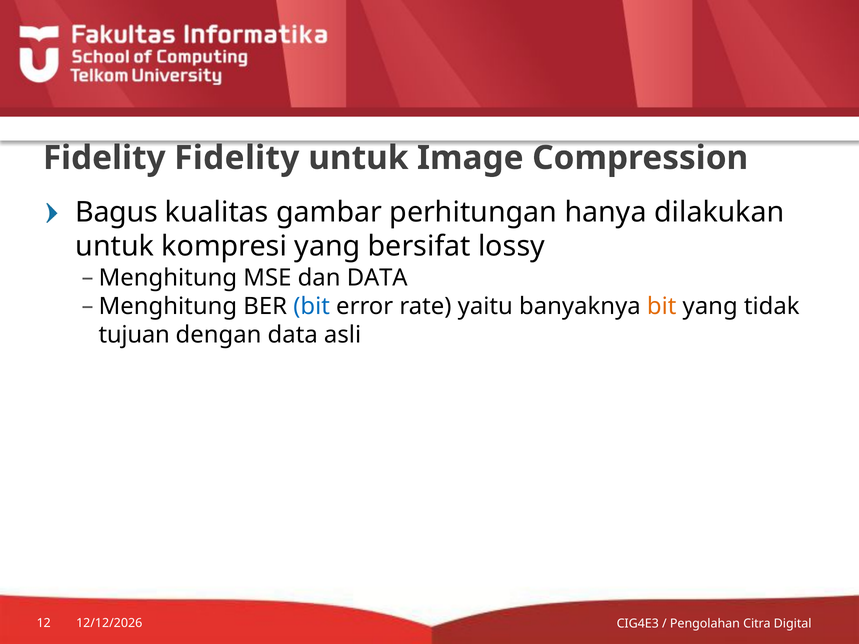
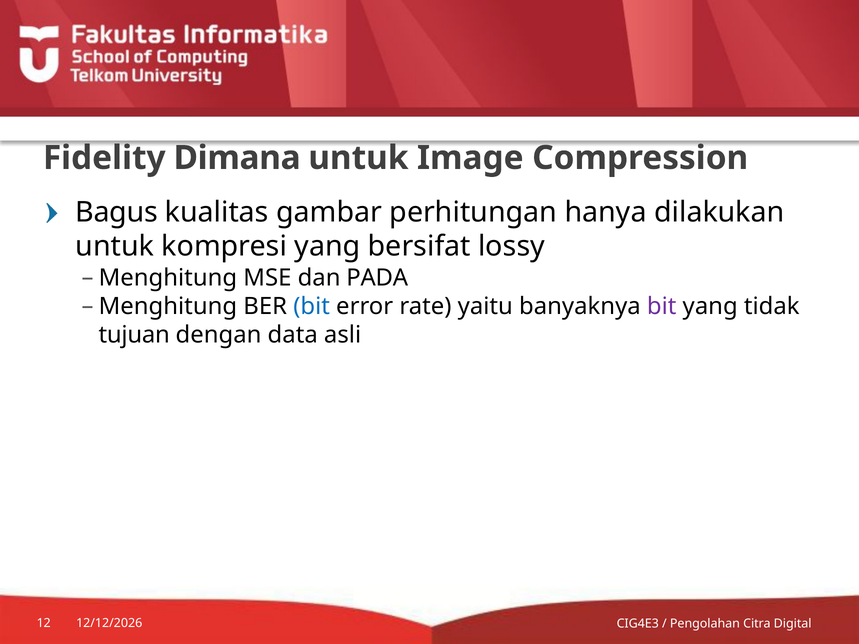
Fidelity Fidelity: Fidelity -> Dimana (237, 158)
dan DATA: DATA -> PADA (377, 278)
bit colour: orange -> purple (662, 306)
